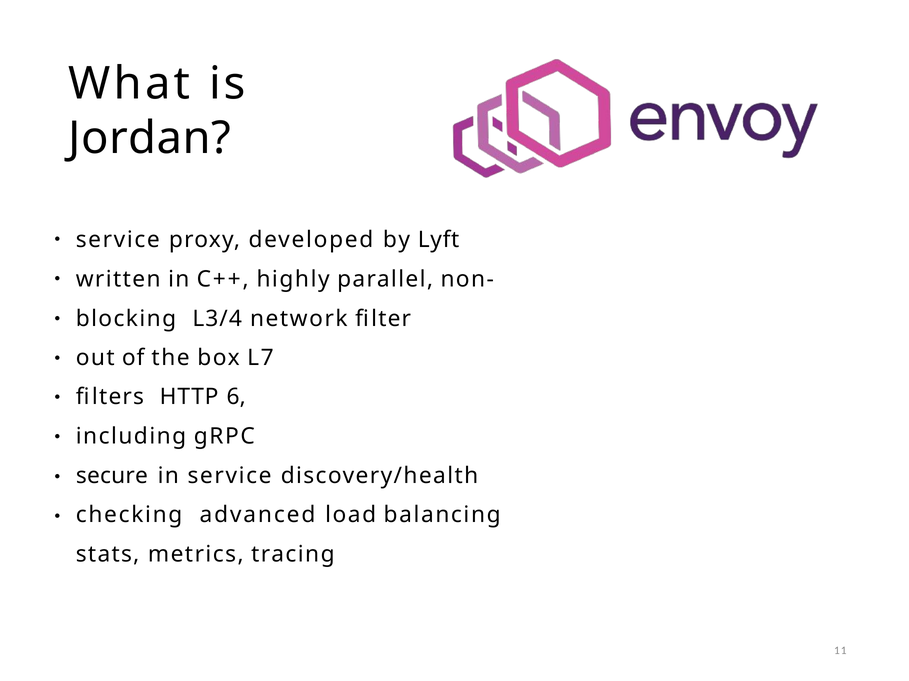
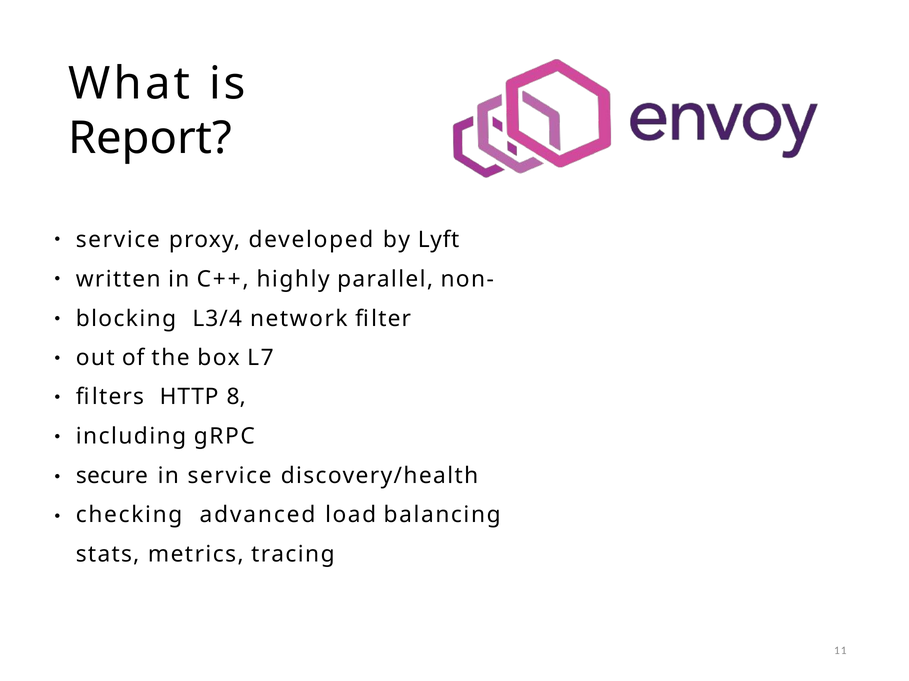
Jordan: Jordan -> Report (150, 139)
6: 6 -> 8 (236, 397)
